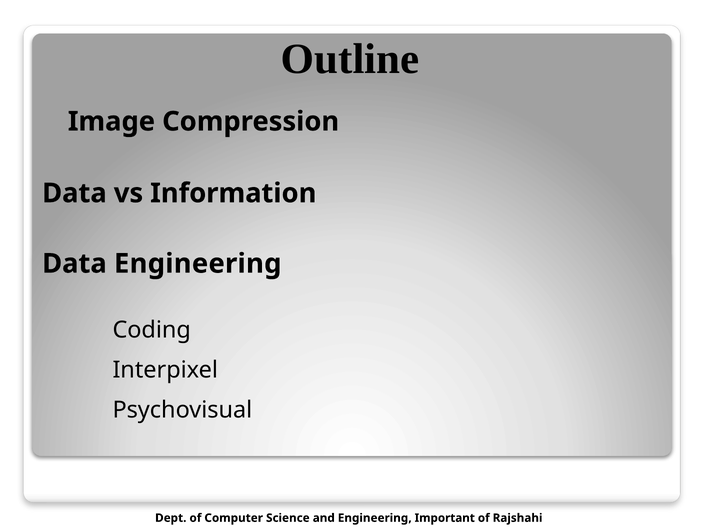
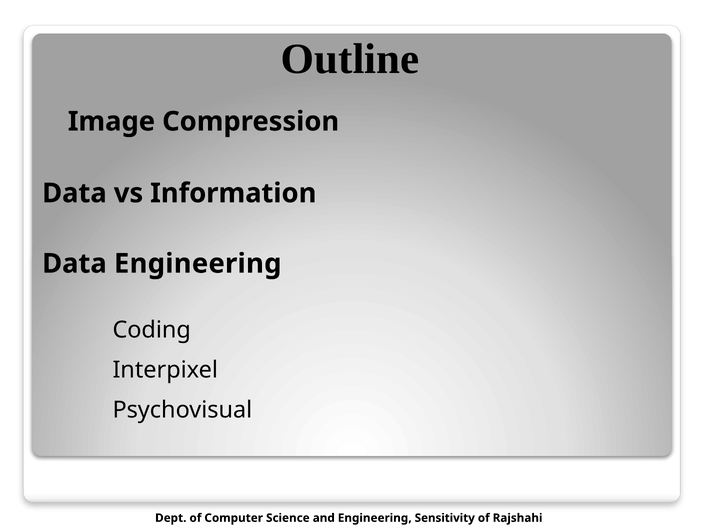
Important: Important -> Sensitivity (445, 518)
